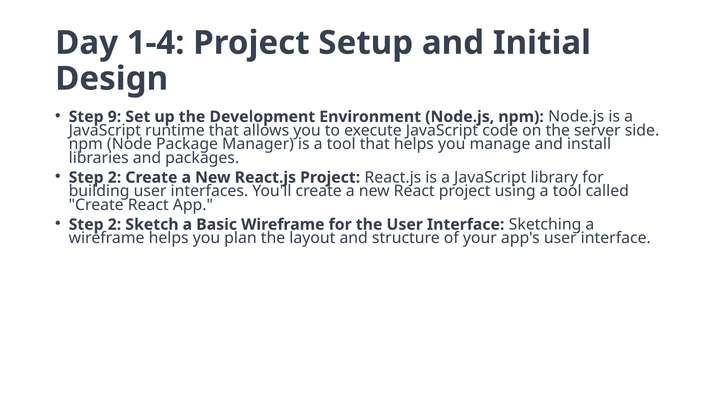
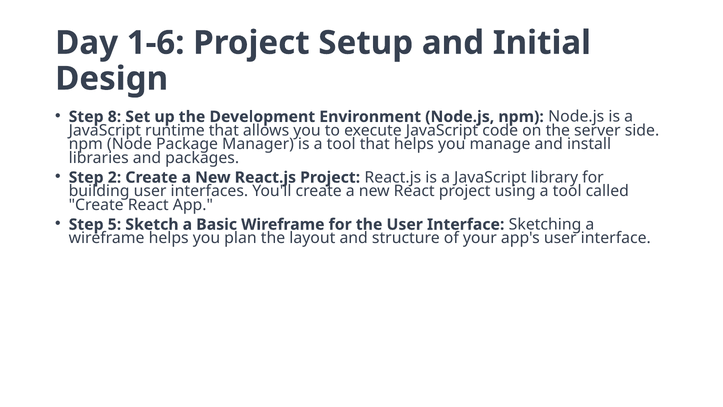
1-4: 1-4 -> 1-6 (156, 43)
9: 9 -> 8 (114, 117)
2: 2 -> 5 (114, 224)
